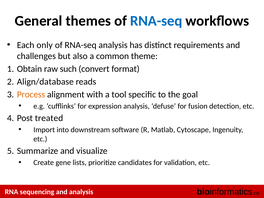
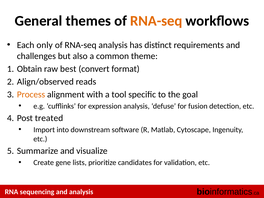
RNA-seq colour: blue -> orange (156, 21)
such: such -> best (68, 69)
Align/database: Align/database -> Align/observed (45, 82)
